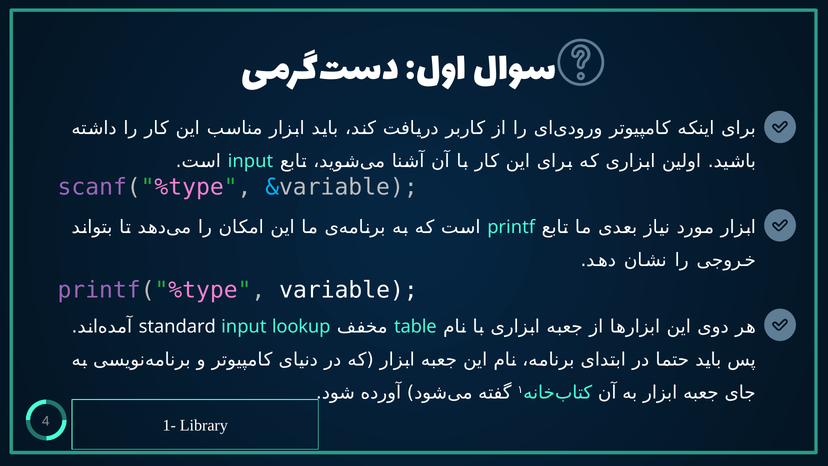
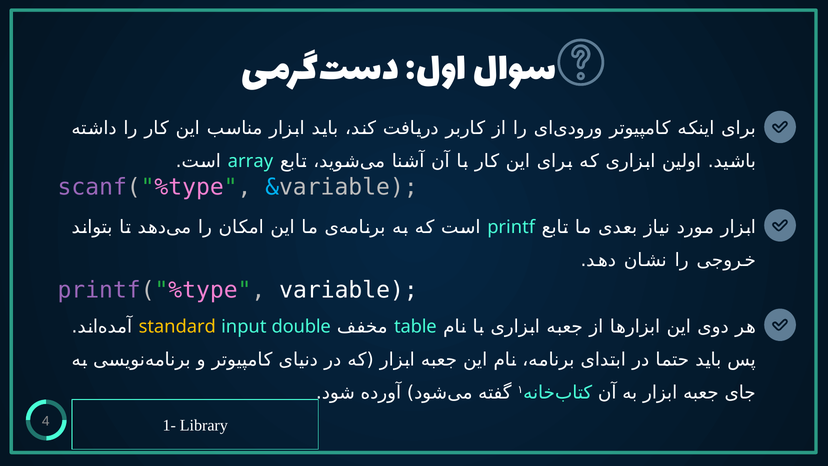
input: input -> array (250, 161)
standard colour: white -> yellow (177, 326)
lookup: lookup -> double (301, 326)
